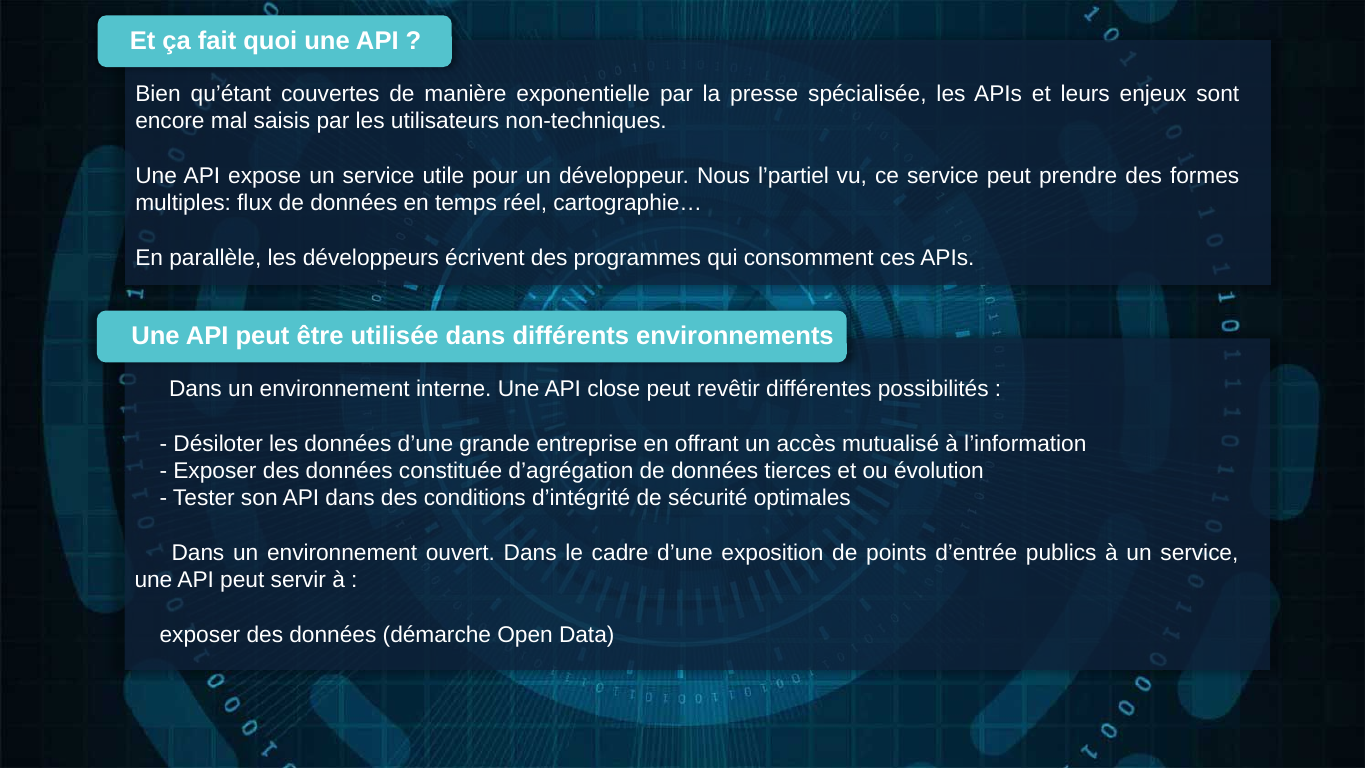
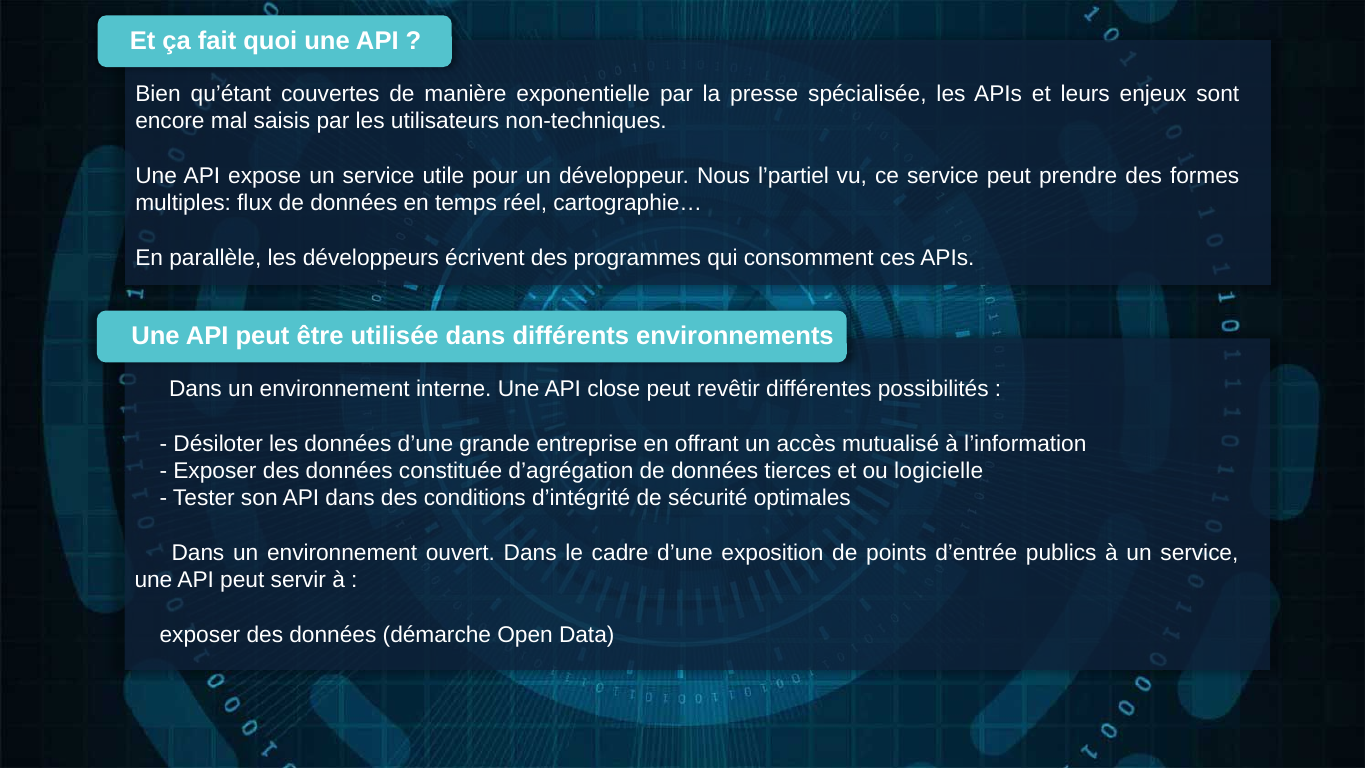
évolution: évolution -> logicielle (939, 471)
